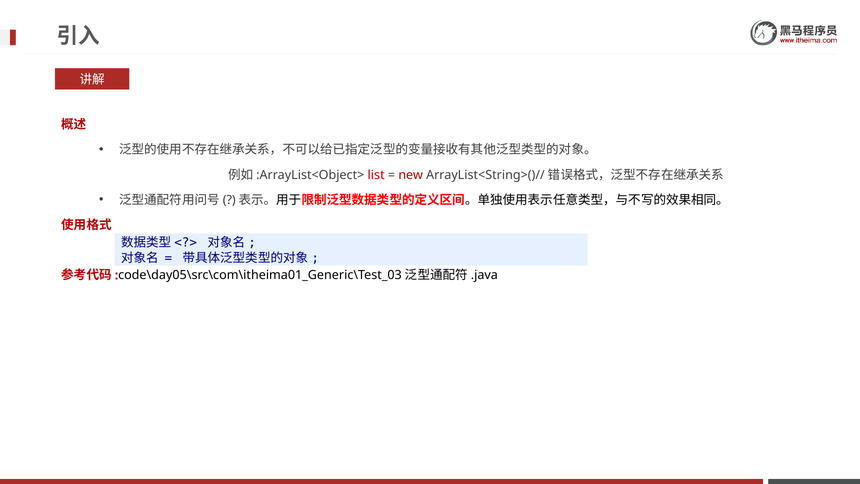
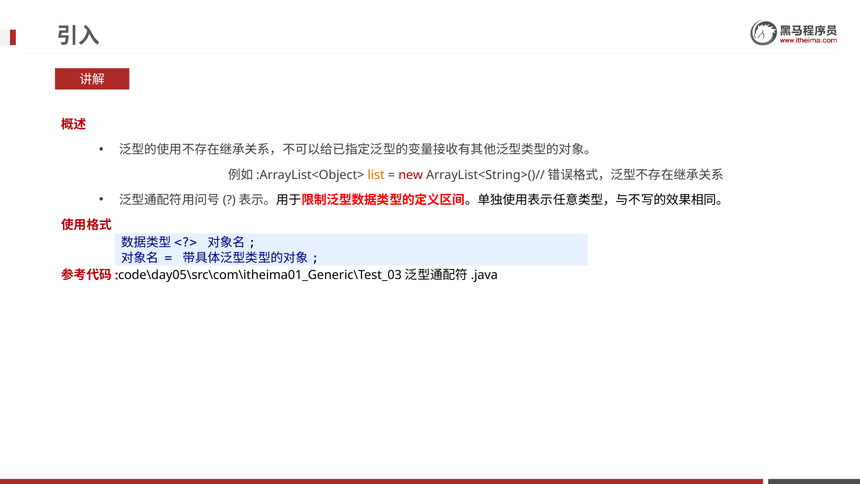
list colour: red -> orange (376, 175)
